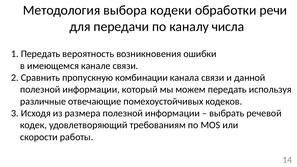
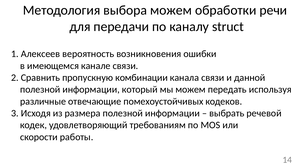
выбора кодеки: кодеки -> можем (171, 10)
числа: числа -> struct (228, 27)
1 Передать: Передать -> Алексеев (40, 54)
